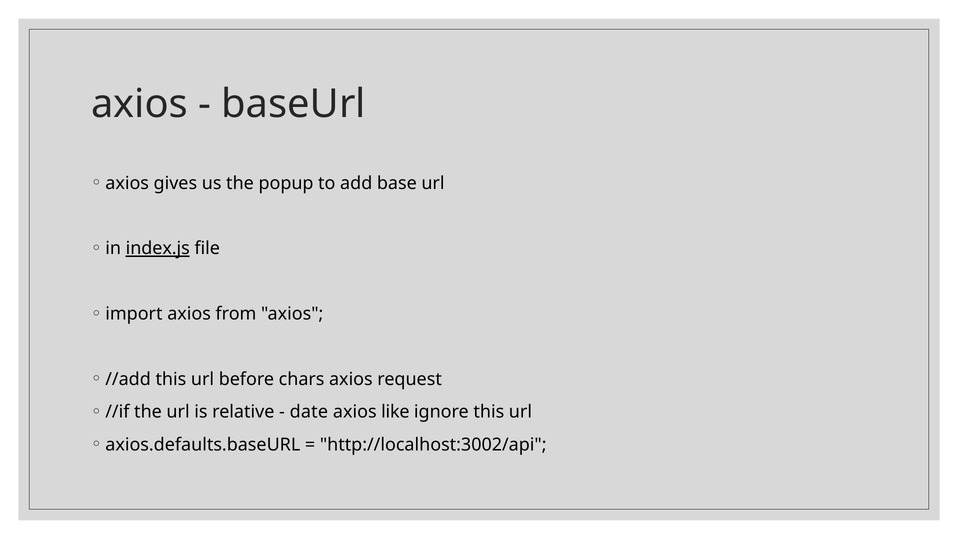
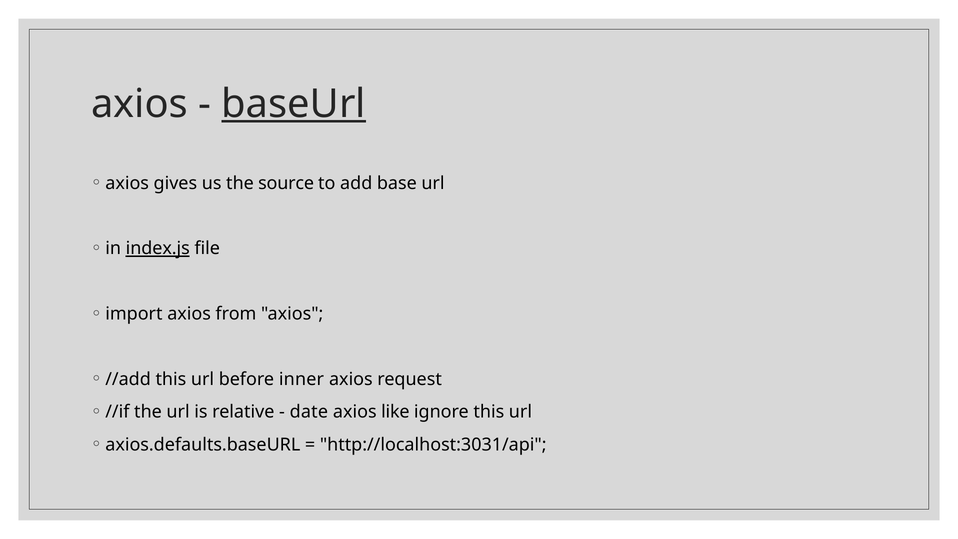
baseUrl underline: none -> present (294, 104)
popup: popup -> source (286, 183)
chars: chars -> inner (301, 379)
http://localhost:3002/api: http://localhost:3002/api -> http://localhost:3031/api (433, 445)
